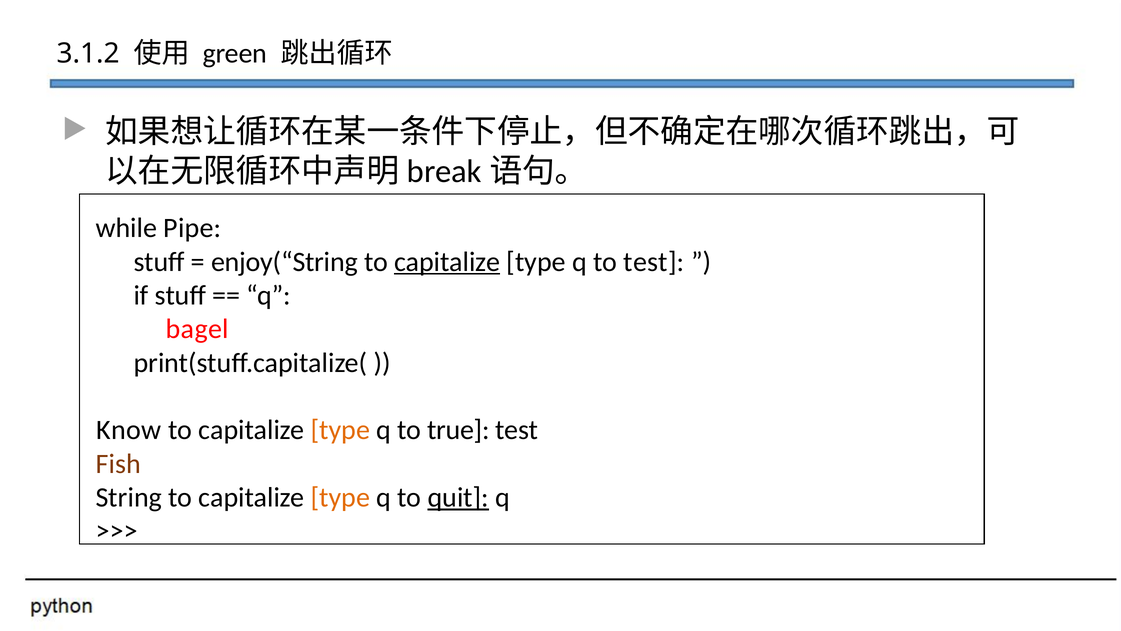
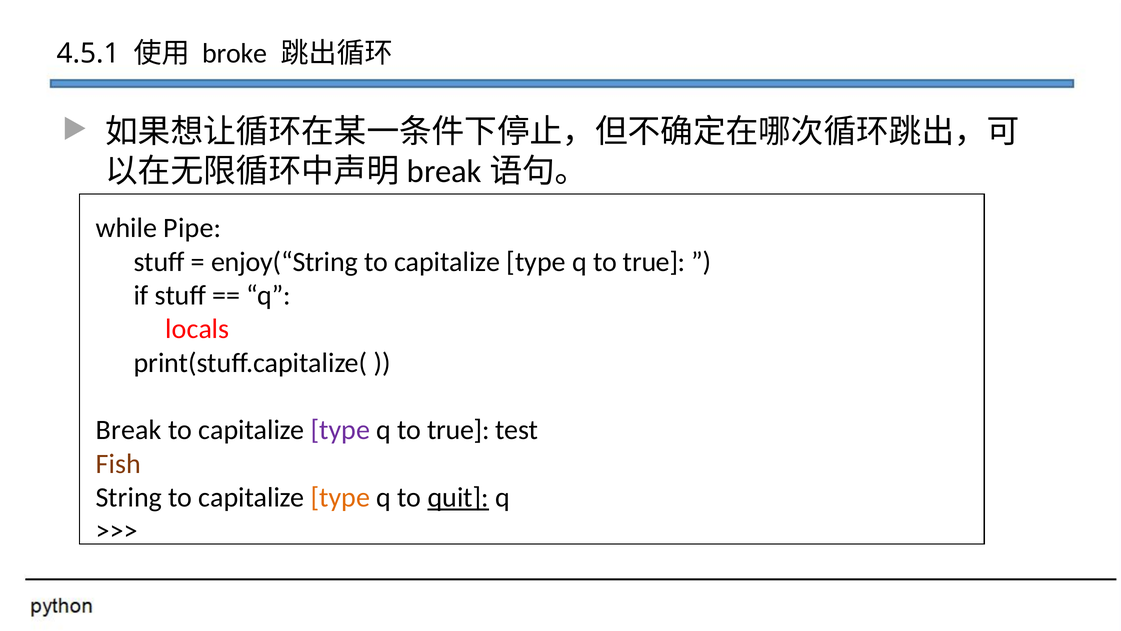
3.1.2: 3.1.2 -> 4.5.1 (88, 53)
green: green -> broke (235, 53)
capitalize underline: present -> none (447, 262)
test: test -> true (654, 262)
bagel: bagel -> locals (197, 329)
Know: Know -> Break (129, 430)
type colour: orange -> purple (340, 430)
